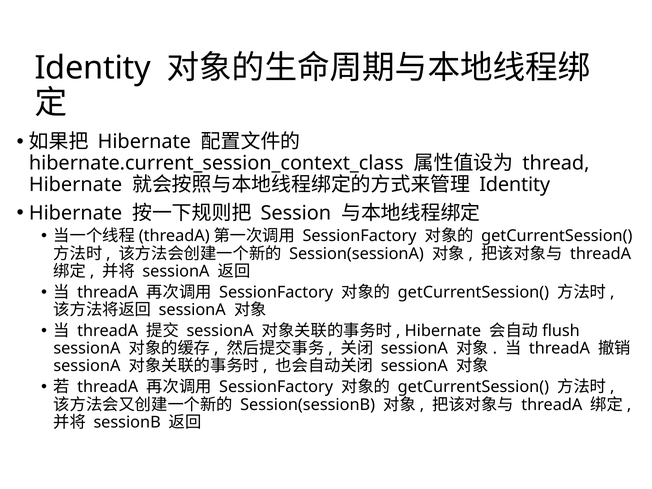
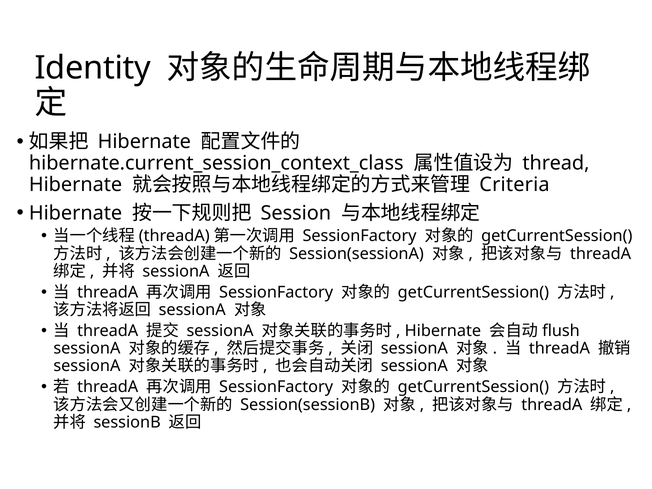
Identity: Identity -> Criteria (515, 185)
